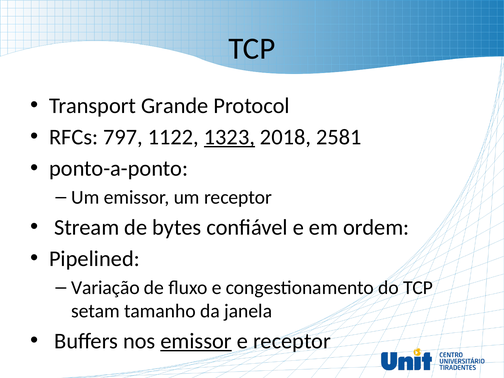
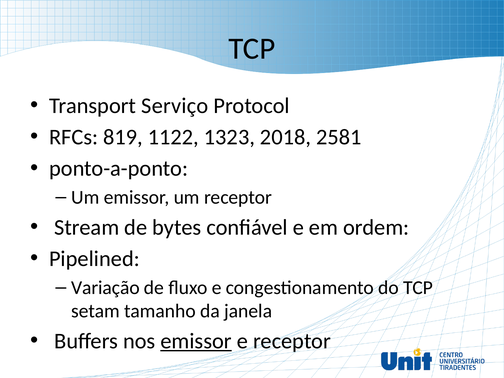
Grande: Grande -> Serviço (175, 106)
797: 797 -> 819 (123, 137)
1323 underline: present -> none (229, 137)
